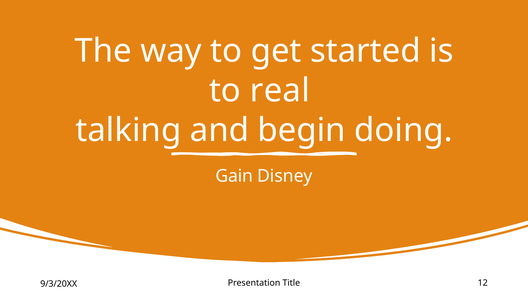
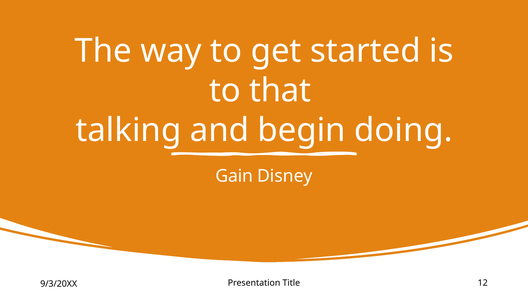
real: real -> that (280, 91)
